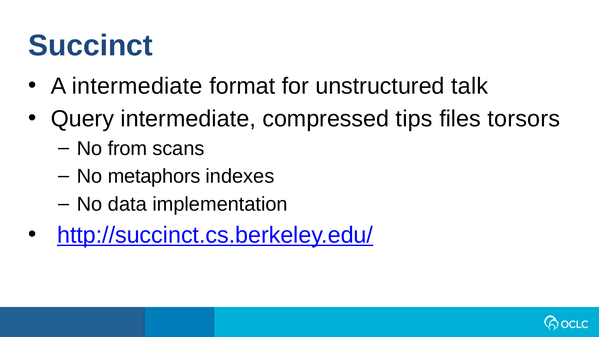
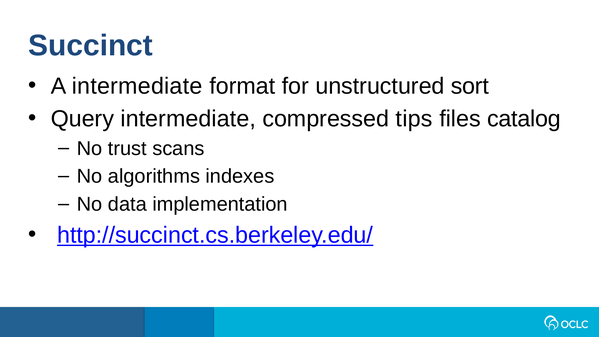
talk: talk -> sort (470, 86)
torsors: torsors -> catalog (524, 119)
from: from -> trust (127, 148)
metaphors: metaphors -> algorithms (154, 176)
